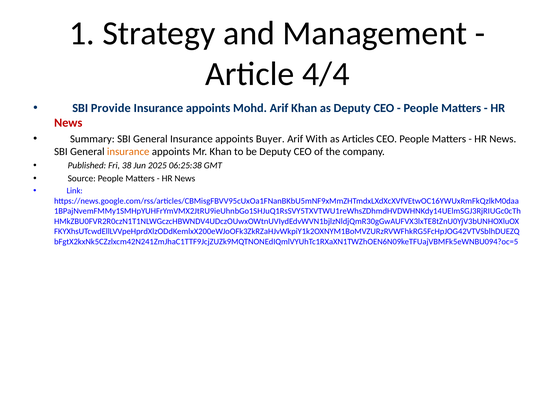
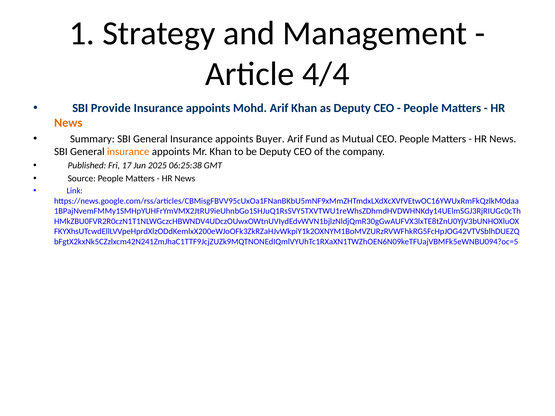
News colour: red -> orange (68, 123)
With: With -> Fund (317, 139)
Articles: Articles -> Mutual (358, 139)
38: 38 -> 17 (127, 166)
